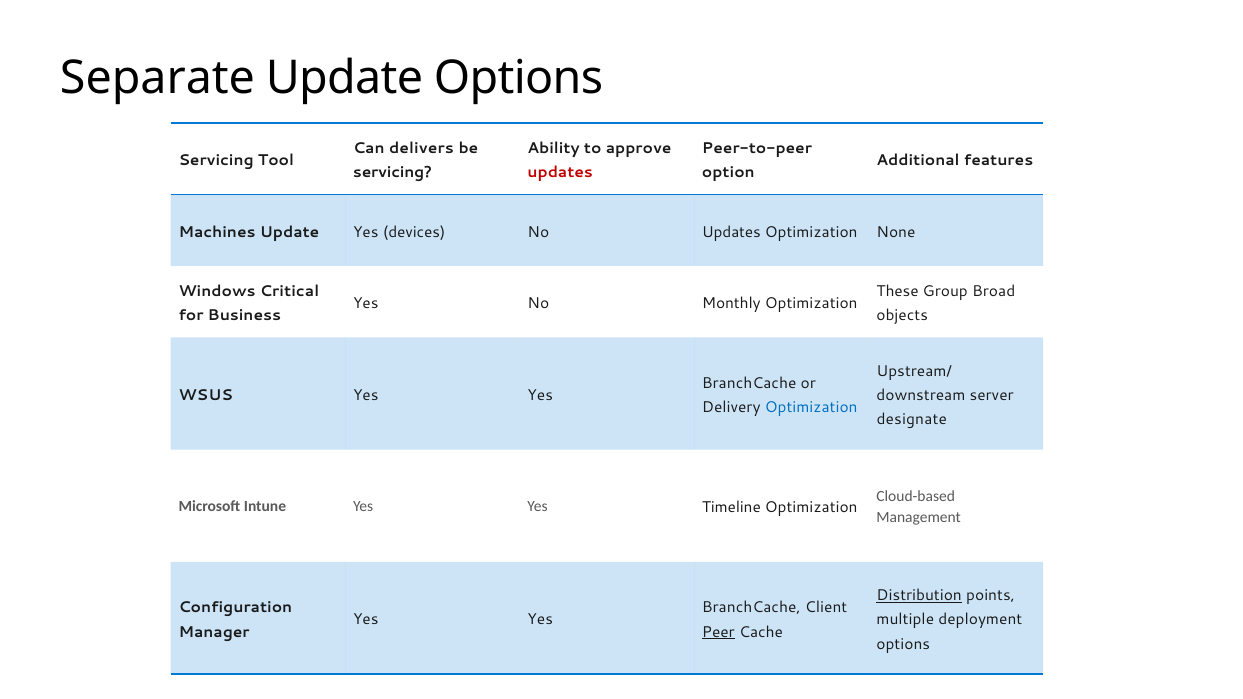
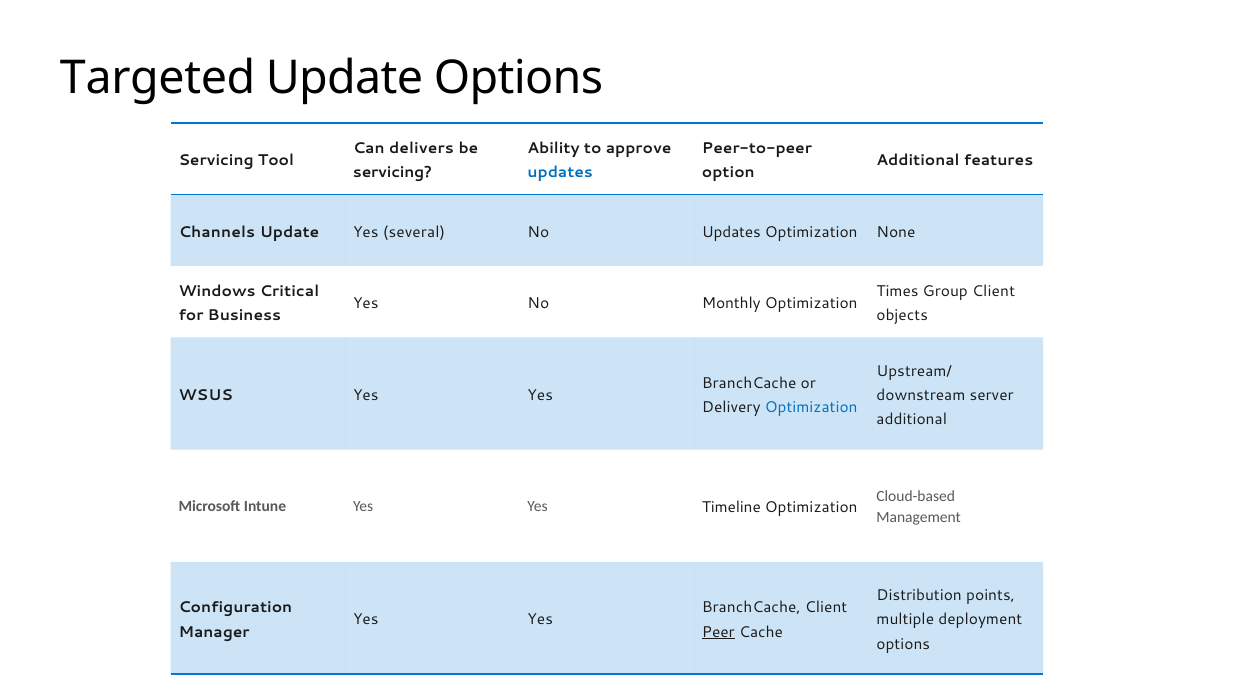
Separate: Separate -> Targeted (158, 78)
updates colour: red -> blue (560, 173)
Machines: Machines -> Channels (217, 232)
devices: devices -> several (414, 232)
These: These -> Times (898, 292)
Group Broad: Broad -> Client (994, 292)
designate: designate -> additional (912, 420)
Distribution underline: present -> none (919, 596)
